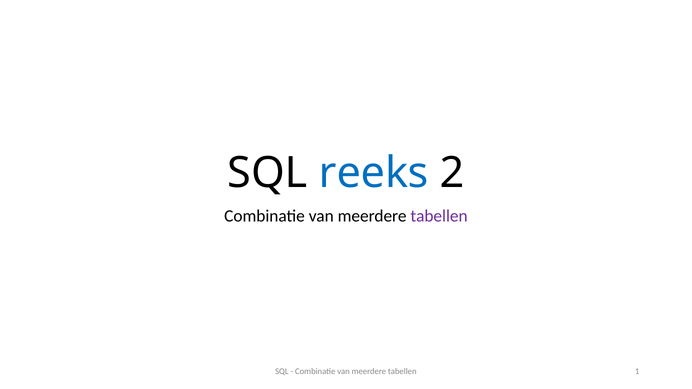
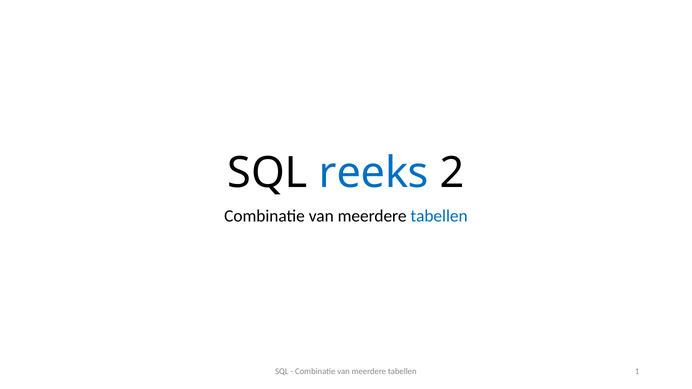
tabellen colour: purple -> blue (439, 216)
